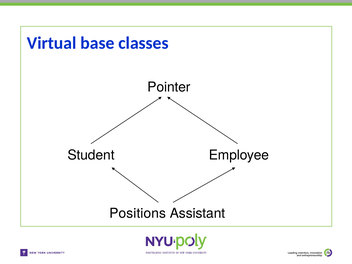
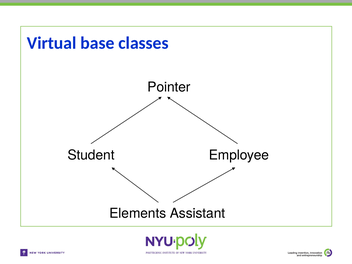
Positions: Positions -> Elements (138, 213)
